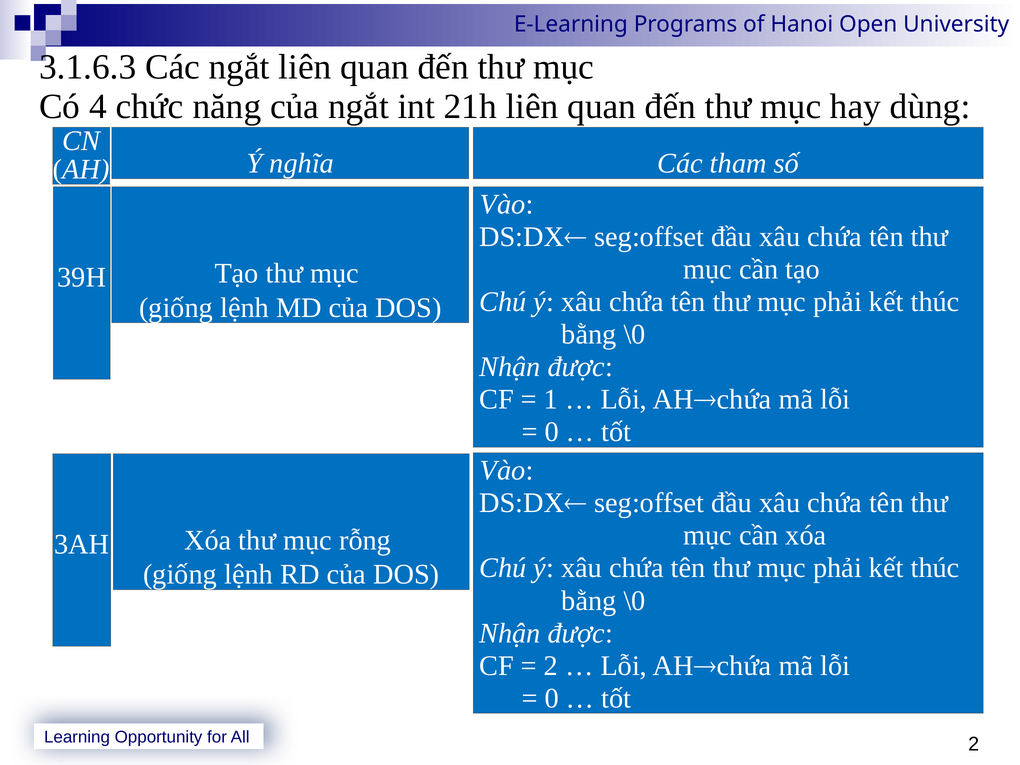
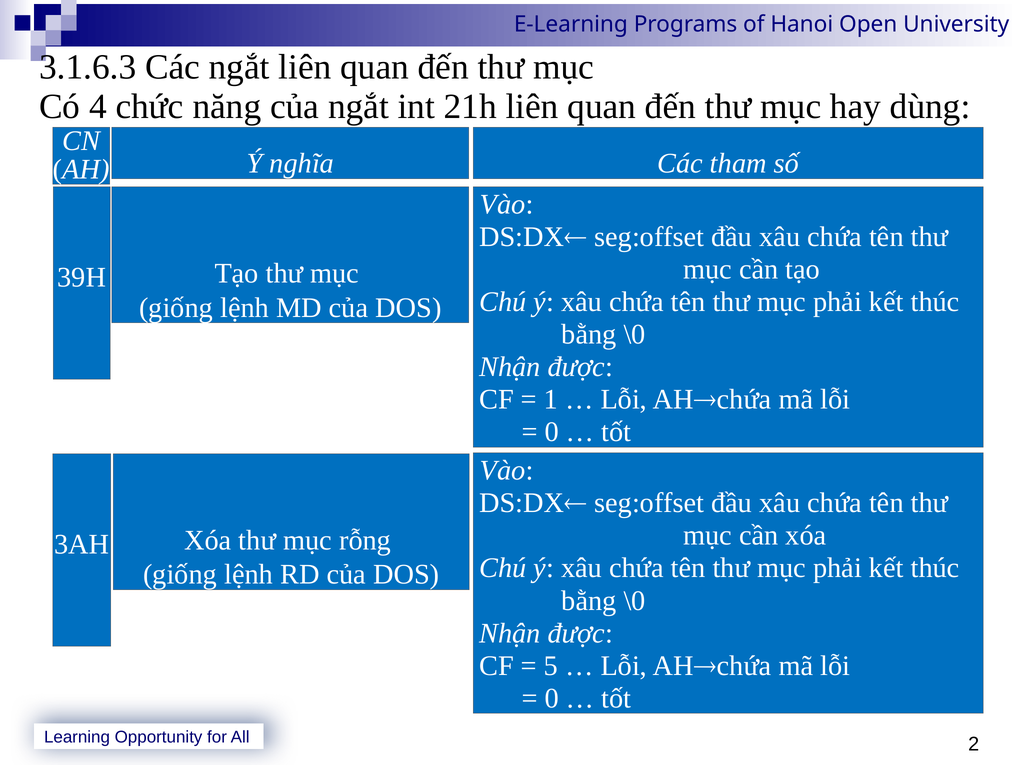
2: 2 -> 5 (551, 666)
